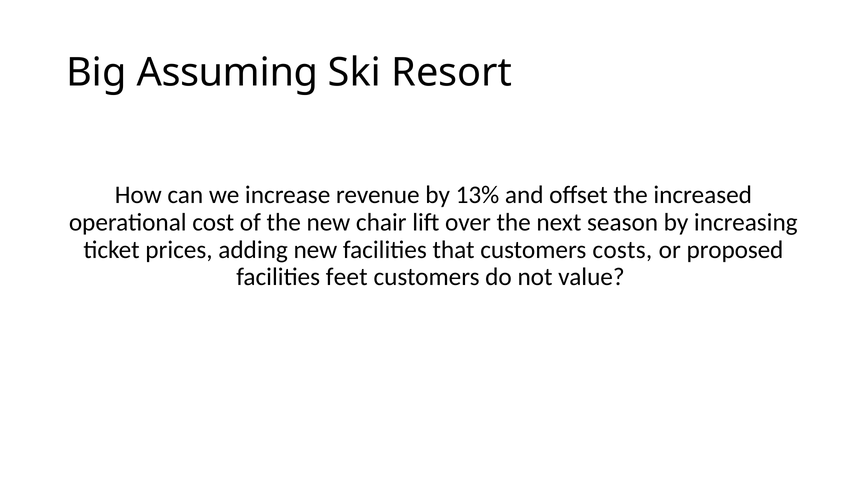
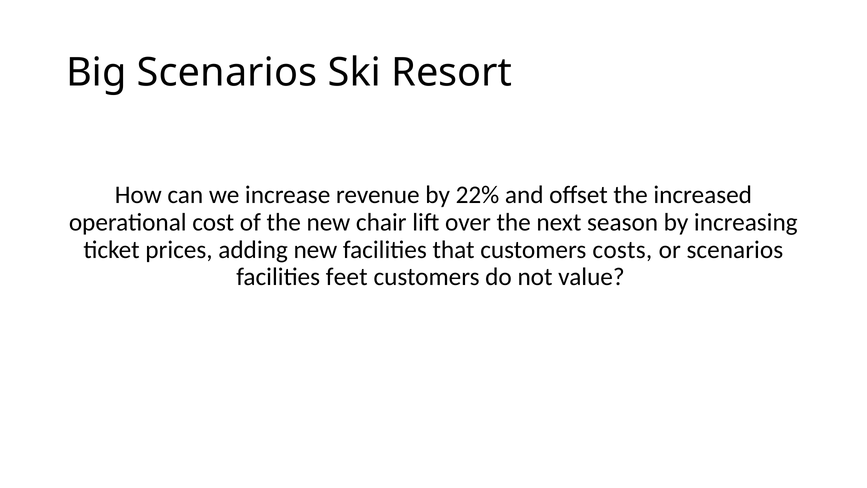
Big Assuming: Assuming -> Scenarios (227, 73)
13%: 13% -> 22% (477, 195)
or proposed: proposed -> scenarios (735, 249)
